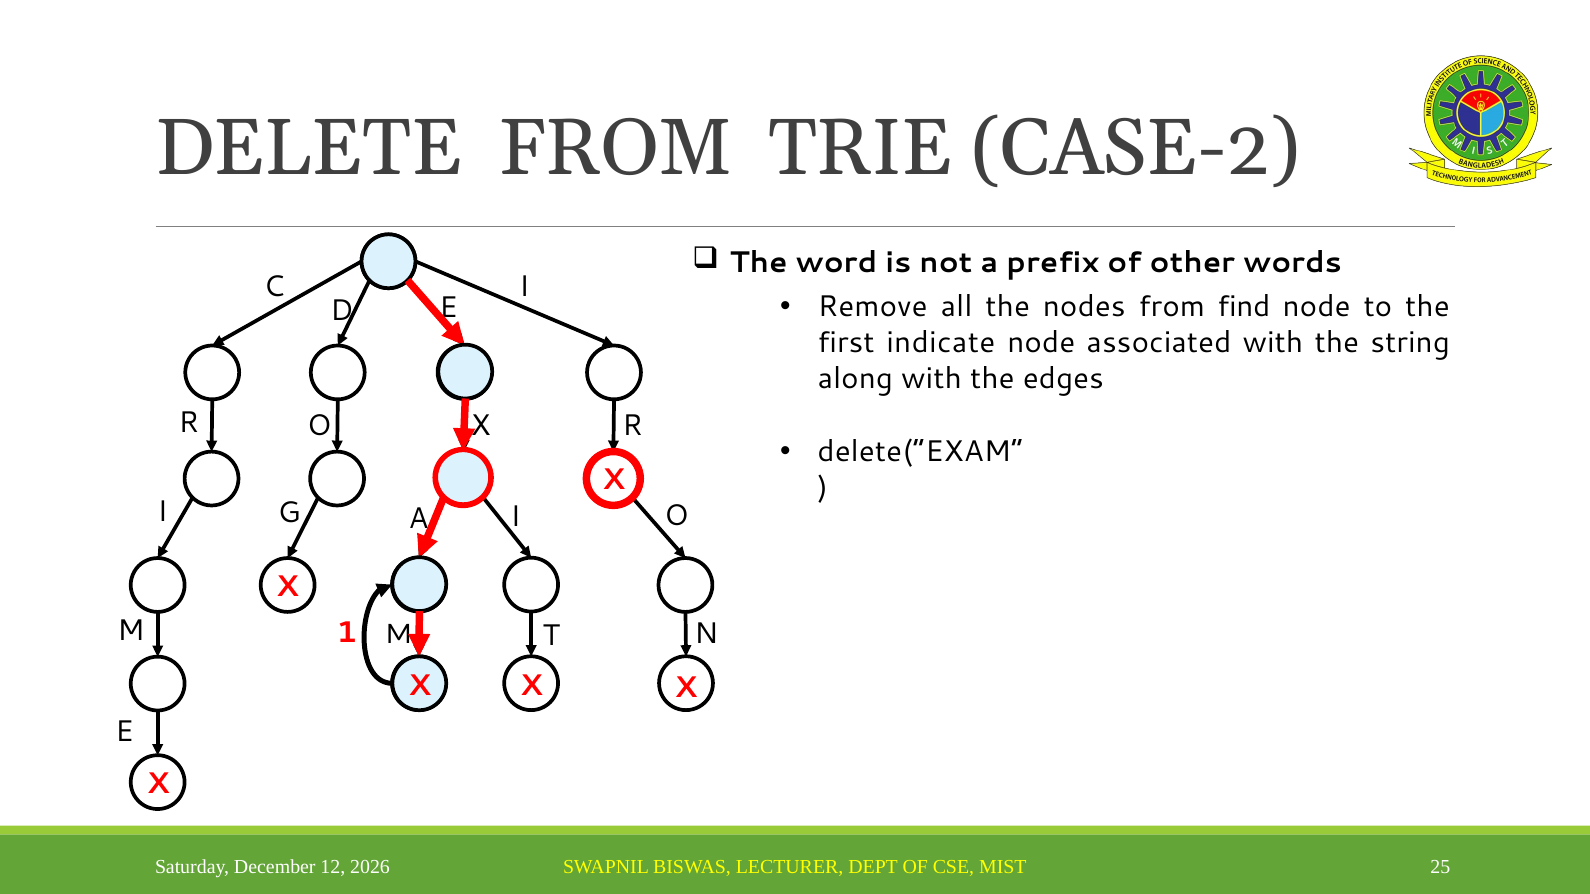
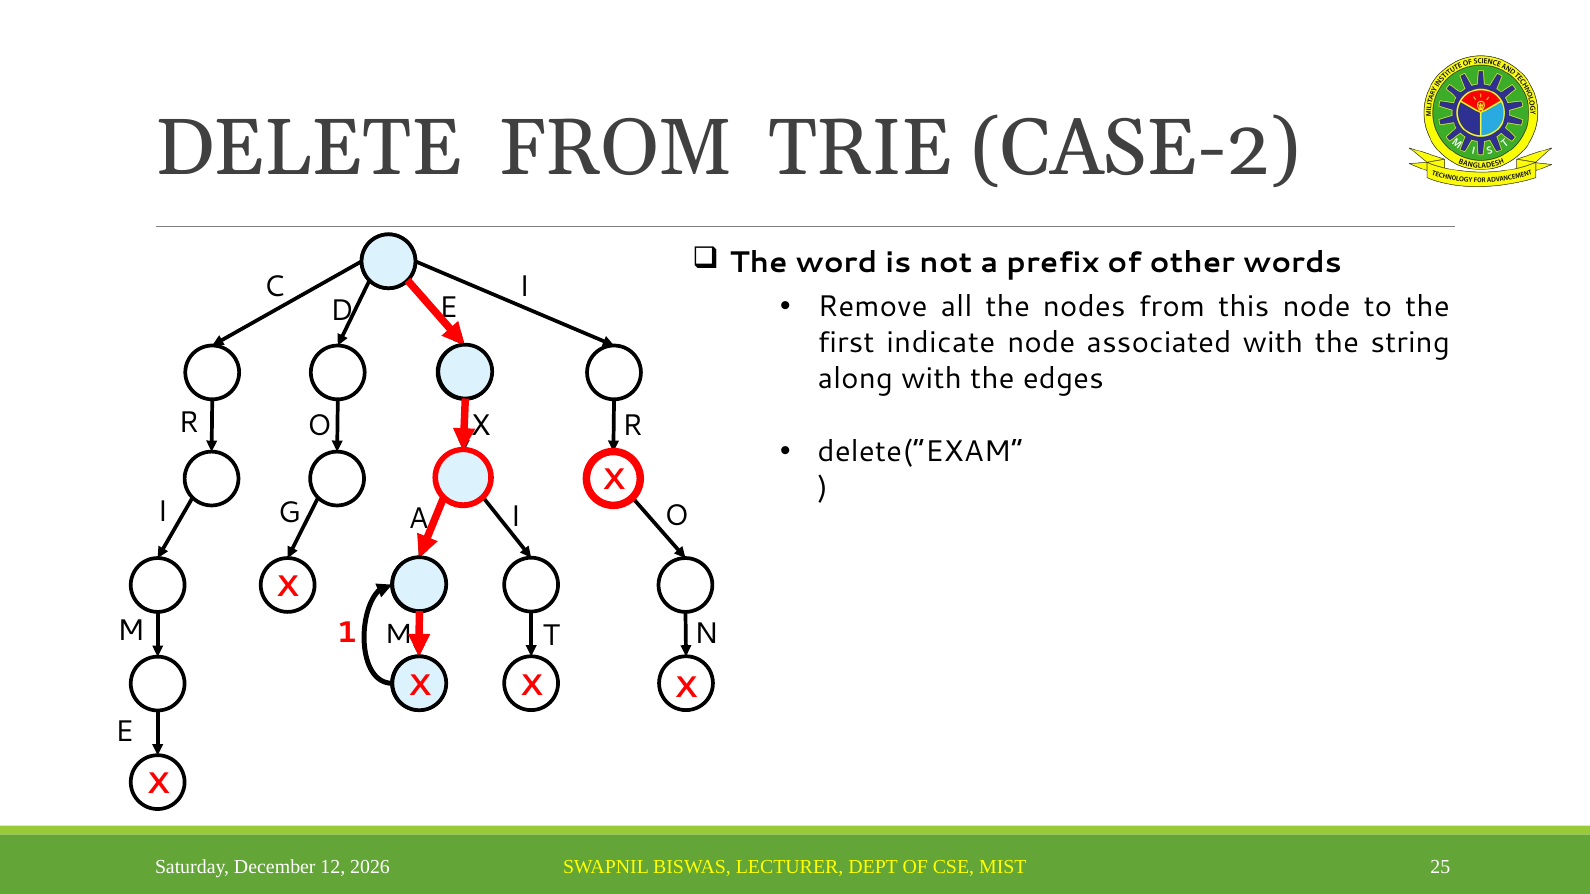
find: find -> this (1244, 307)
